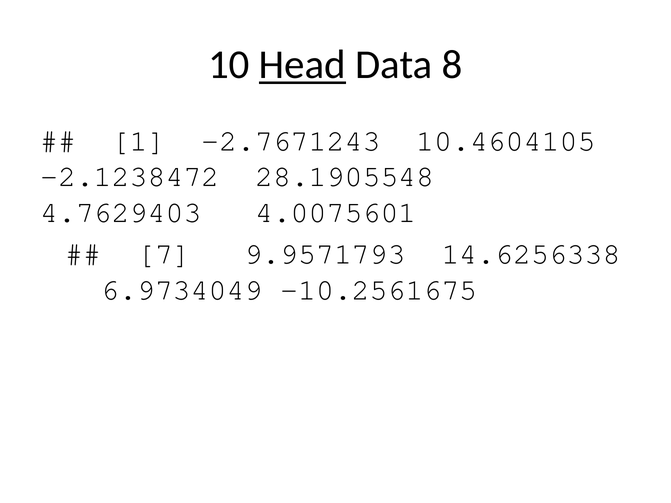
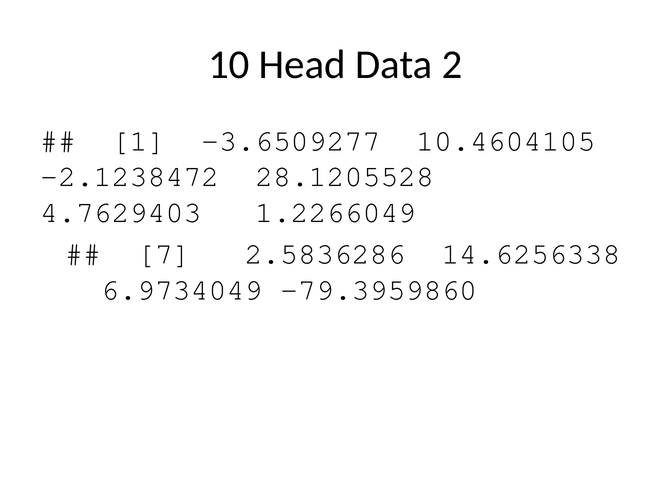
Head underline: present -> none (302, 65)
8: 8 -> 2 (452, 65)
-2.7671243: -2.7671243 -> -3.6509277 (291, 141)
28.1905548: 28.1905548 -> 28.1205528 (345, 177)
4.0075601: 4.0075601 -> 1.2266049 (336, 212)
9.9571793: 9.9571793 -> 2.5836286 (325, 254)
-10.2561675: -10.2561675 -> -79.3959860 (379, 290)
